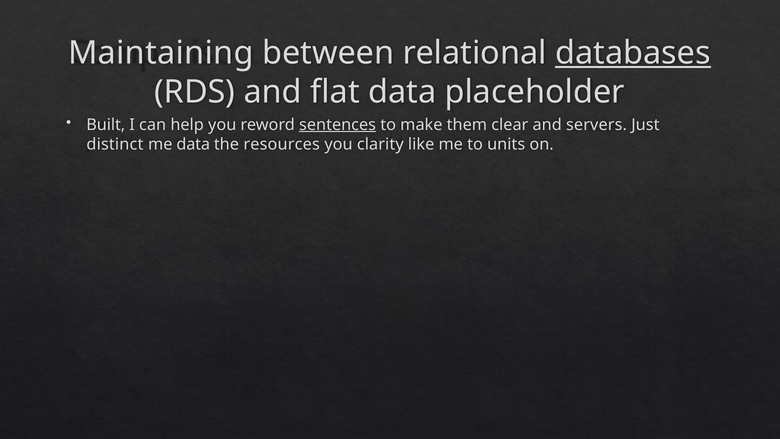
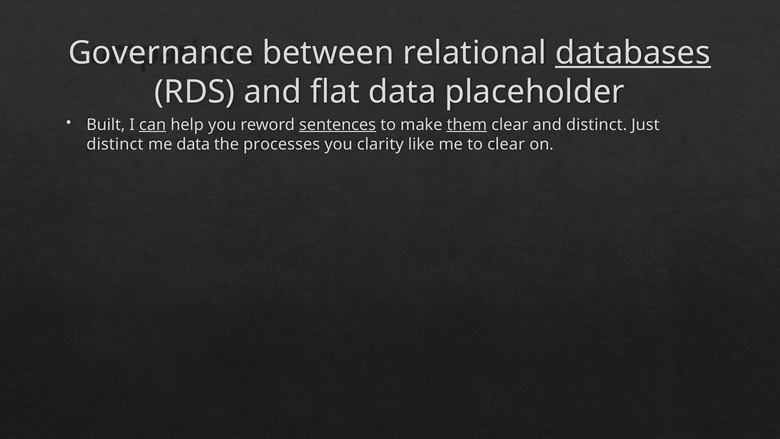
Maintaining: Maintaining -> Governance (161, 53)
can underline: none -> present (153, 125)
them underline: none -> present (467, 125)
and servers: servers -> distinct (597, 125)
resources: resources -> processes (282, 144)
to units: units -> clear (506, 144)
